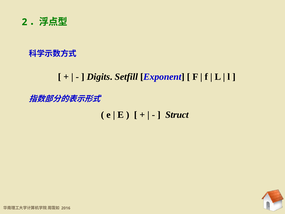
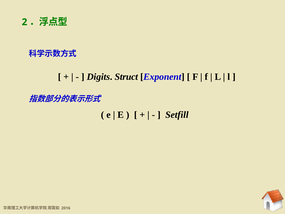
Setfill: Setfill -> Struct (126, 77)
Struct: Struct -> Setfill (177, 115)
